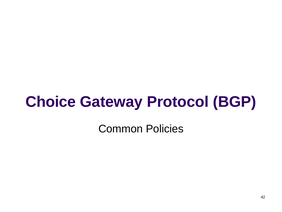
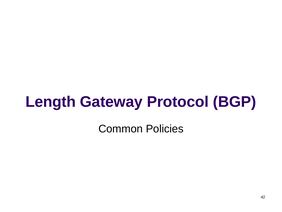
Choice: Choice -> Length (51, 102)
